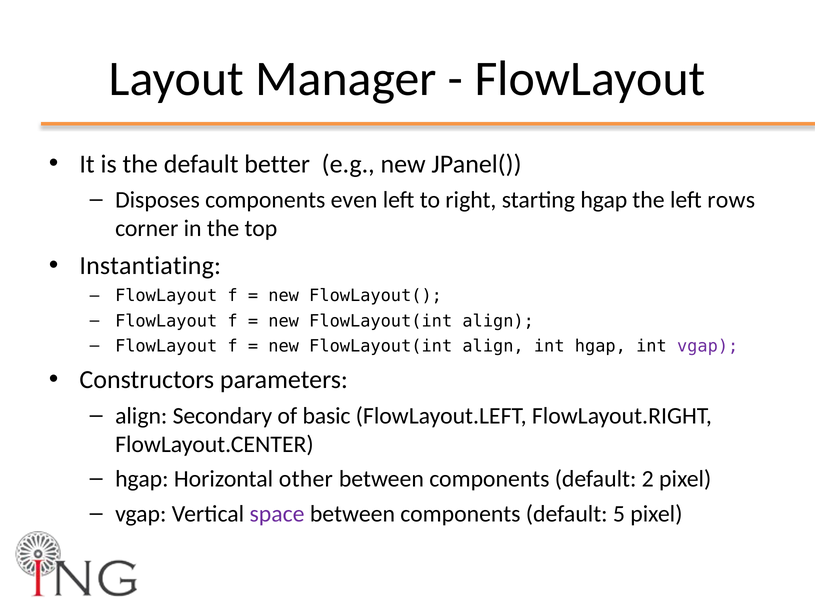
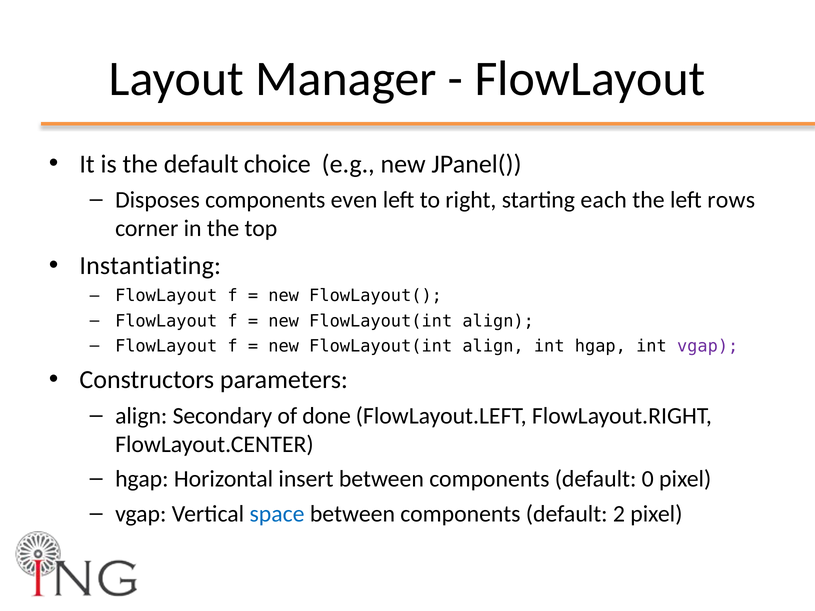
better: better -> choice (277, 164)
starting hgap: hgap -> each (604, 200)
basic: basic -> done (327, 416)
other: other -> insert (306, 479)
2: 2 -> 0 (648, 479)
space colour: purple -> blue (277, 514)
5: 5 -> 2 (619, 514)
